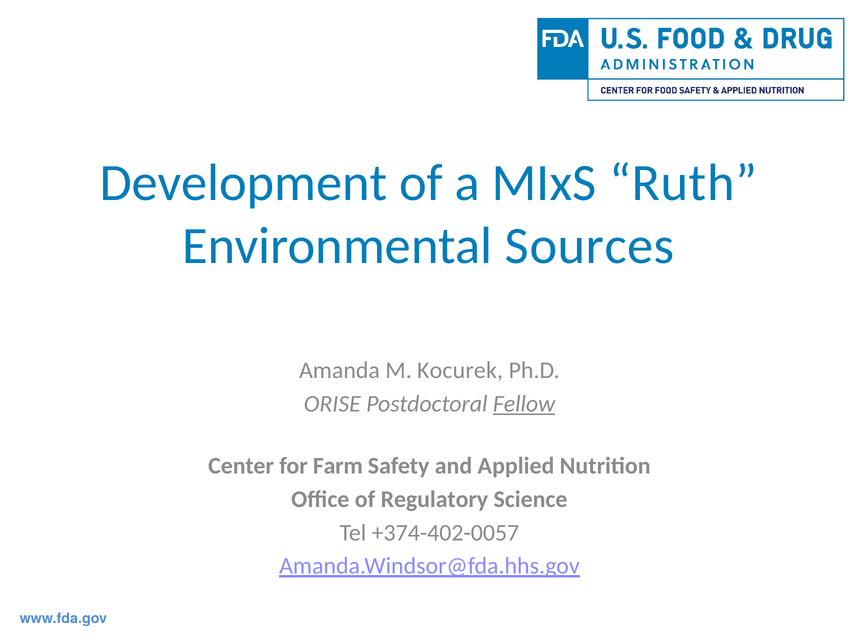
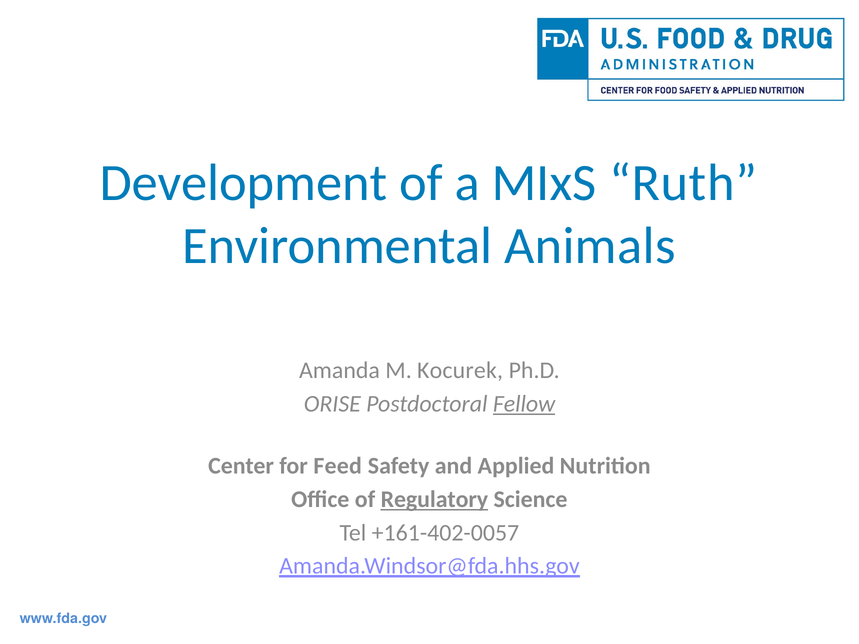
Sources: Sources -> Animals (590, 246)
Farm: Farm -> Feed (338, 466)
Regulatory underline: none -> present (434, 499)
+374-402-0057: +374-402-0057 -> +161-402-0057 (445, 533)
